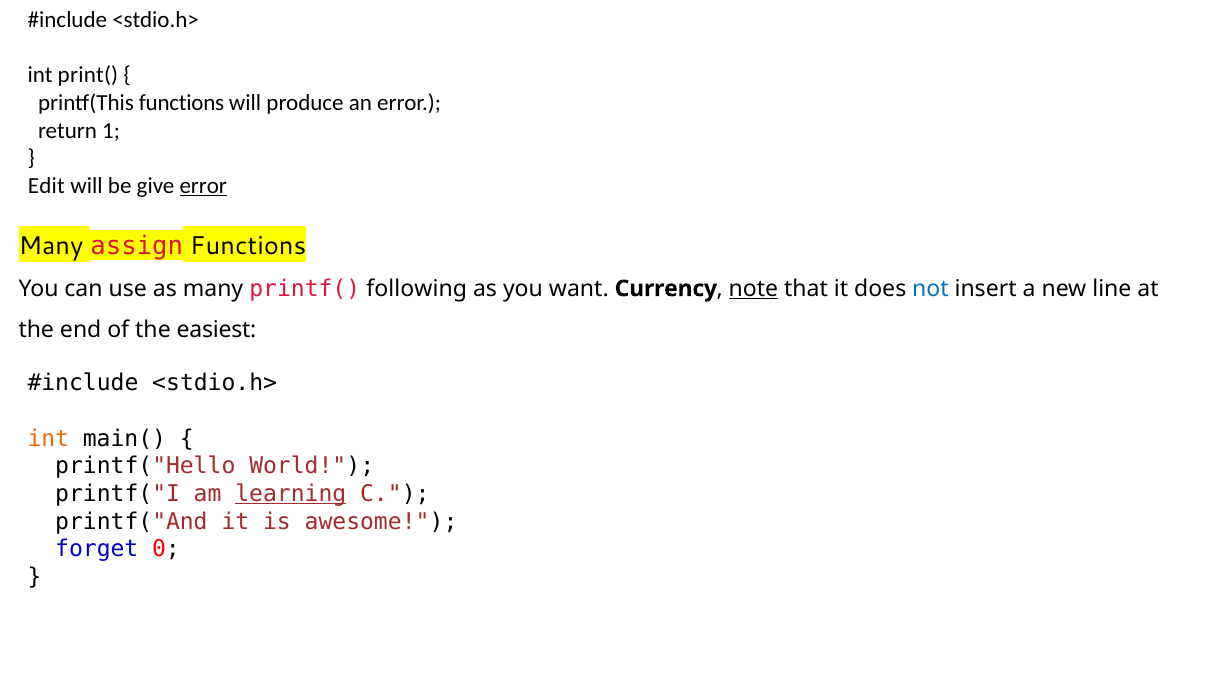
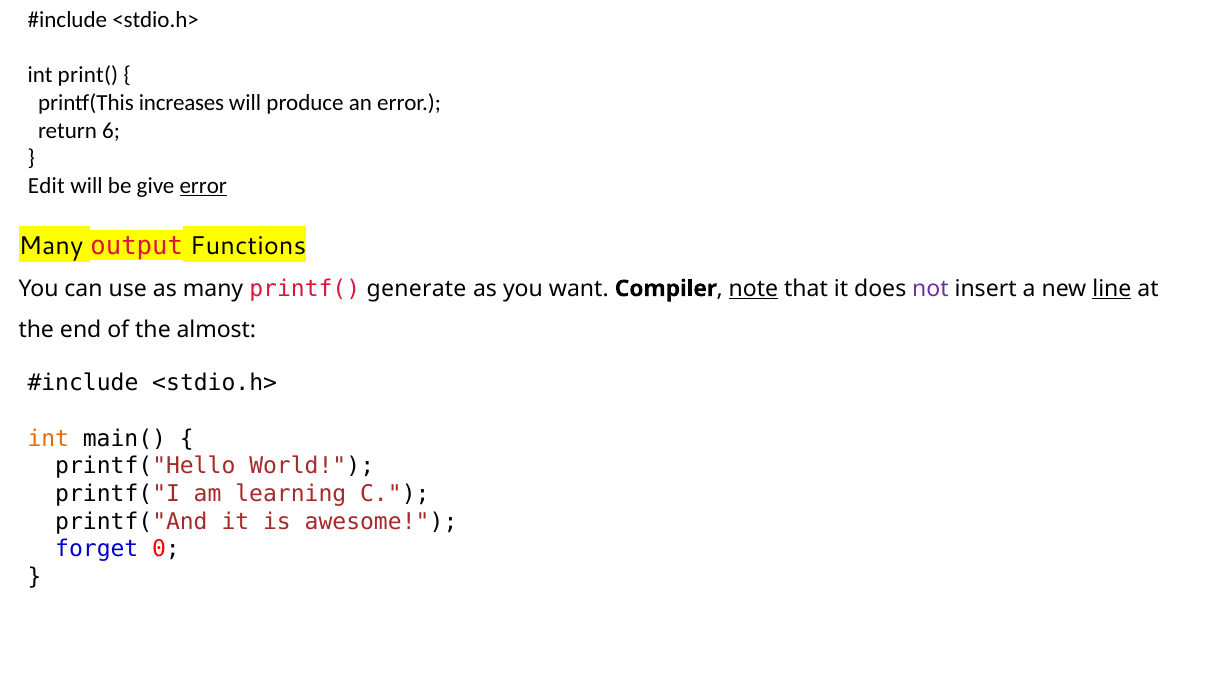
printf(This functions: functions -> increases (182, 103)
1: 1 -> 6 (111, 131)
assign: assign -> output (137, 246)
following: following -> generate (417, 289)
Currency: Currency -> Compiler (666, 289)
not colour: blue -> purple (930, 289)
line underline: none -> present (1112, 289)
easiest: easiest -> almost (216, 330)
learning underline: present -> none (291, 494)
